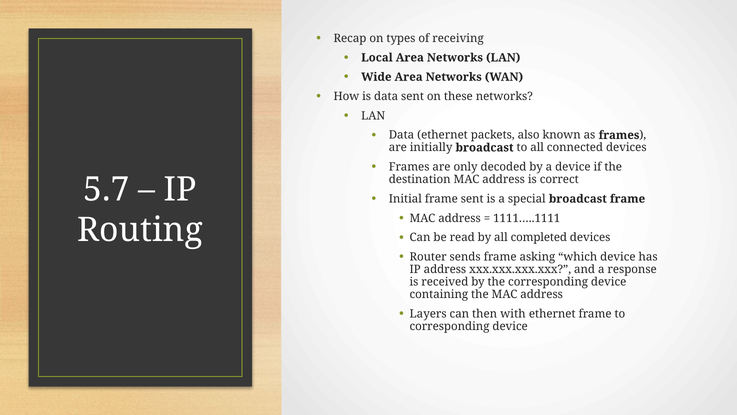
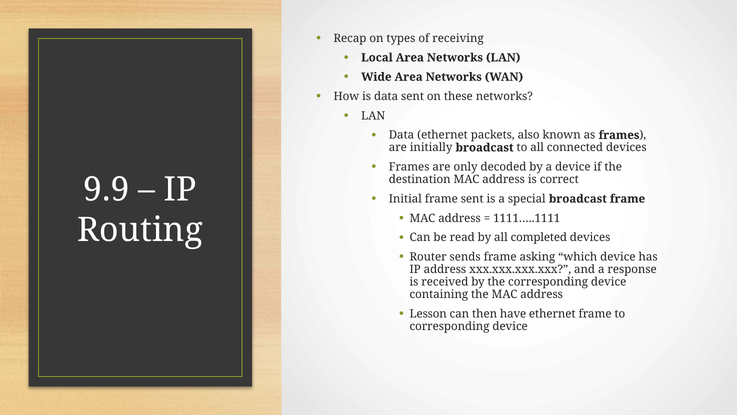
5.7: 5.7 -> 9.9 (106, 189)
Layers: Layers -> Lesson (428, 313)
with: with -> have (513, 313)
